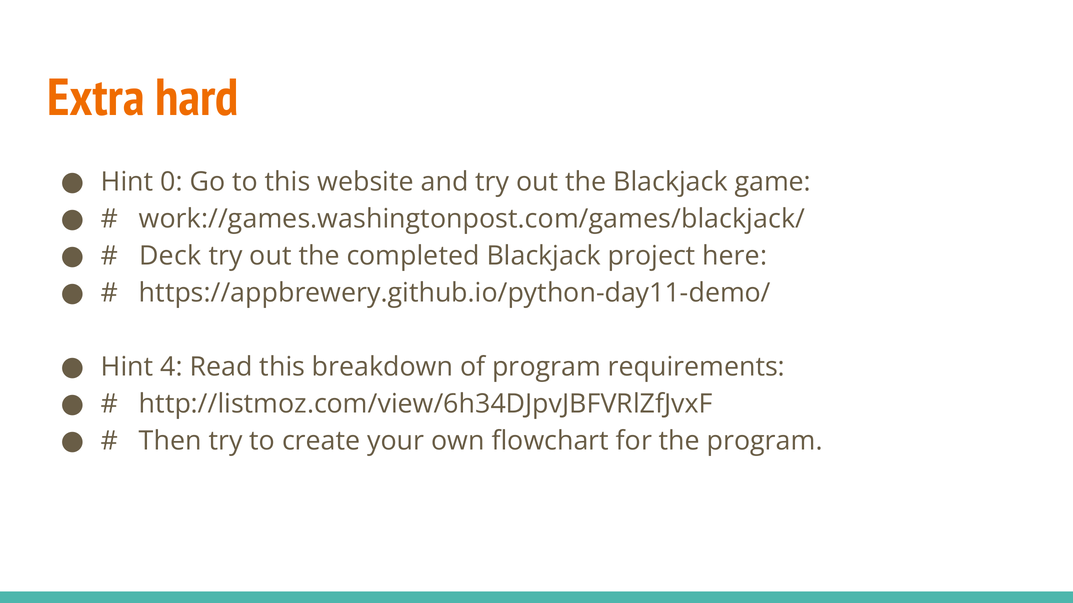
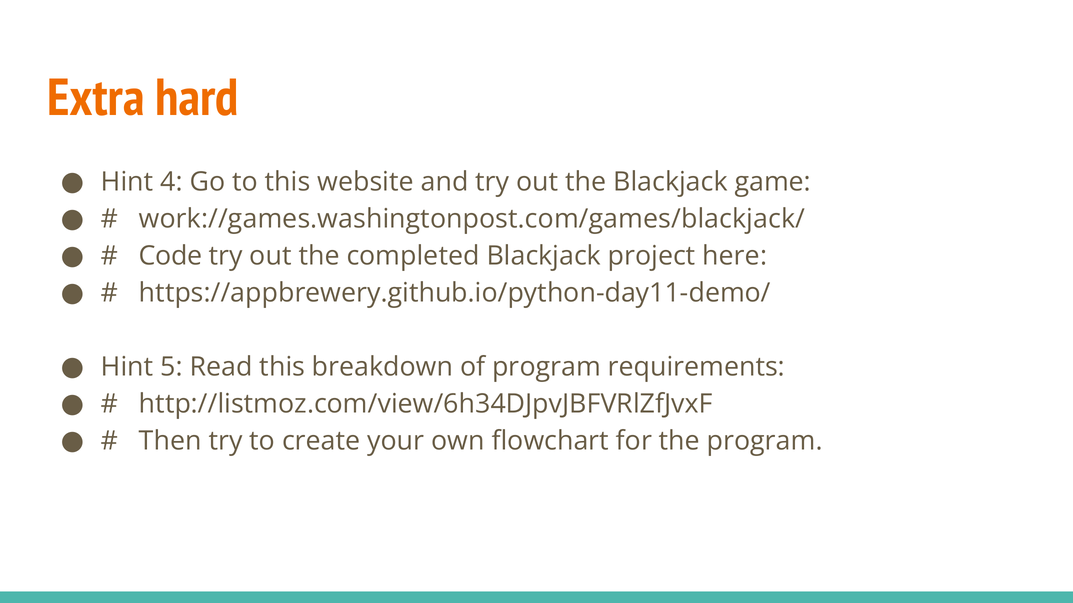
0: 0 -> 4 (171, 182)
Deck: Deck -> Code (170, 256)
4: 4 -> 5 (171, 367)
